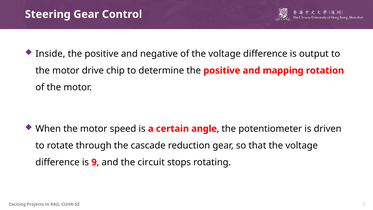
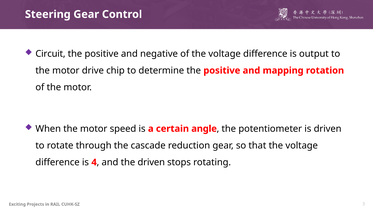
Inside: Inside -> Circuit (50, 54)
9: 9 -> 4 (94, 162)
the circuit: circuit -> driven (151, 162)
